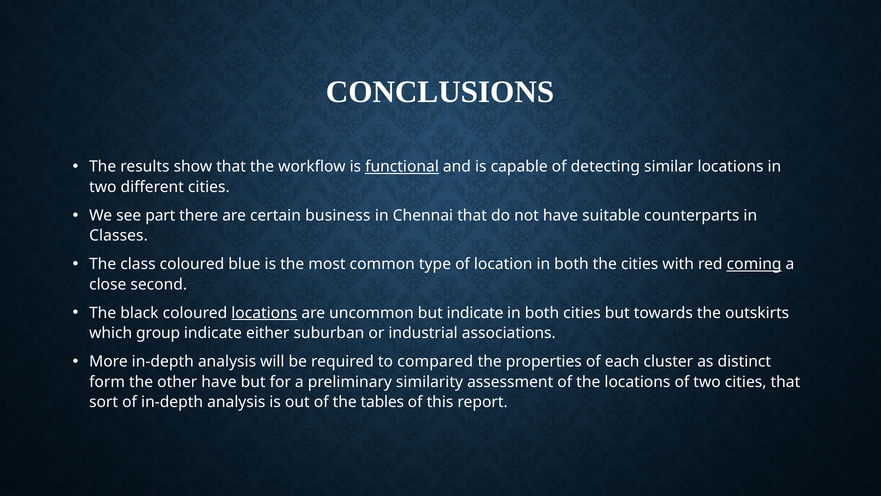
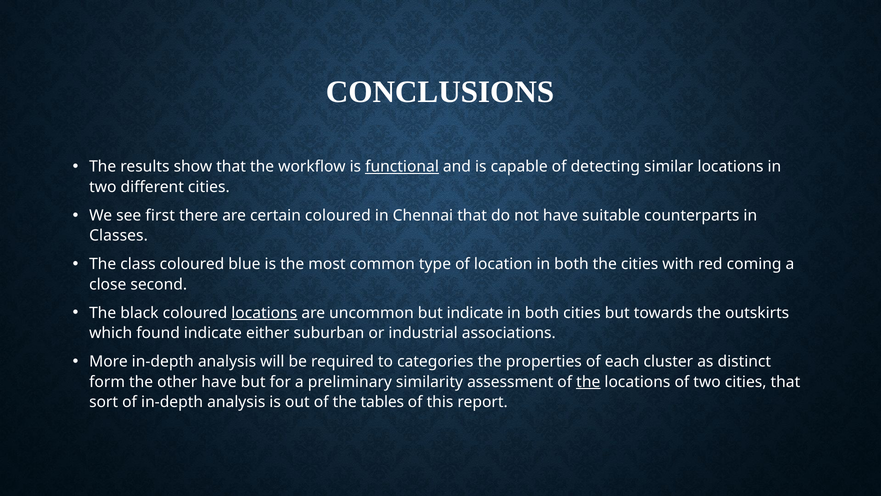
part: part -> first (160, 215)
certain business: business -> coloured (338, 215)
coming underline: present -> none (754, 264)
group: group -> found (158, 333)
compared: compared -> categories (435, 361)
the underline: none -> present (588, 382)
